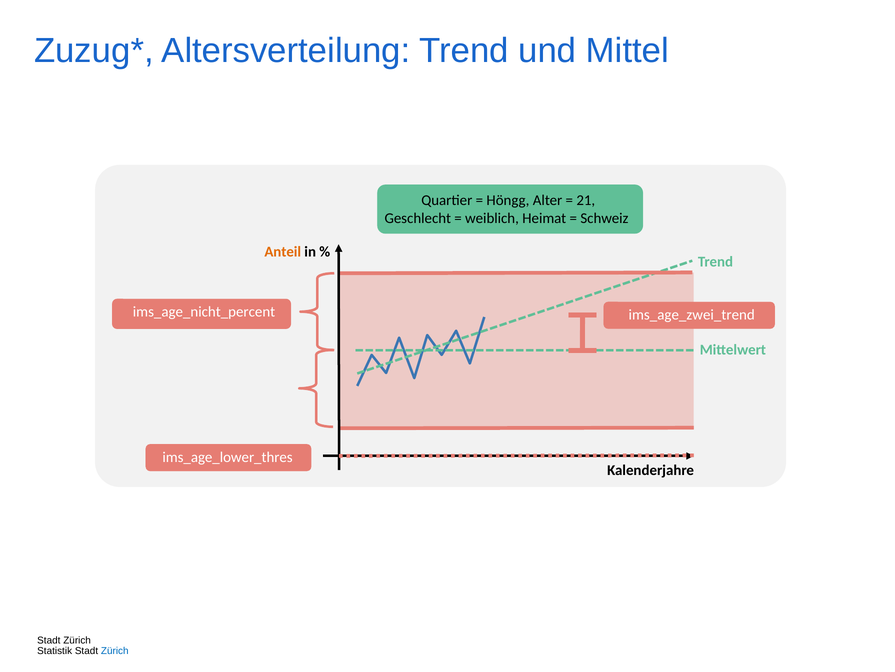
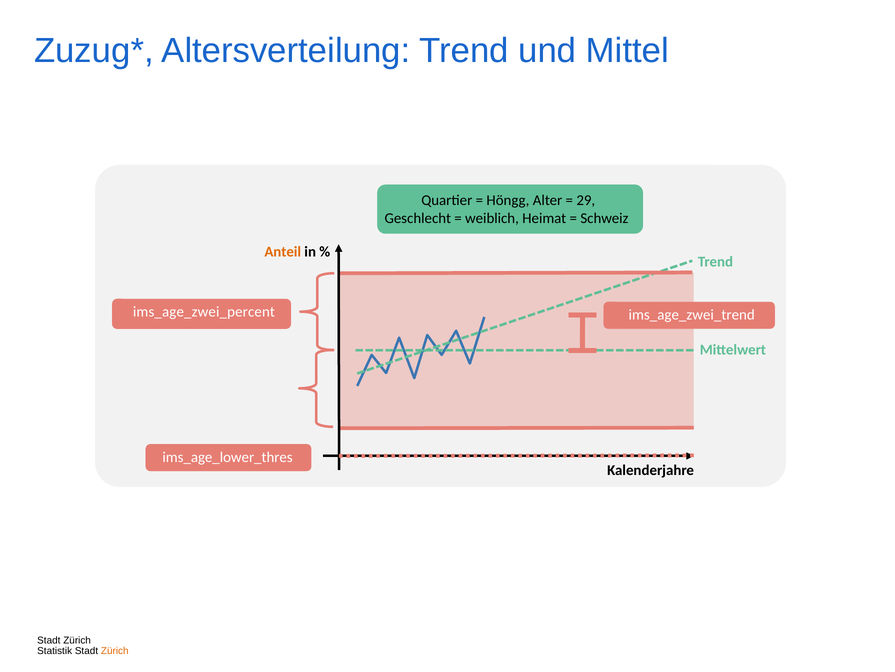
21: 21 -> 29 (586, 200)
ims_age_nicht_percent: ims_age_nicht_percent -> ims_age_zwei_percent (204, 312)
Zürich colour: blue -> orange (115, 650)
